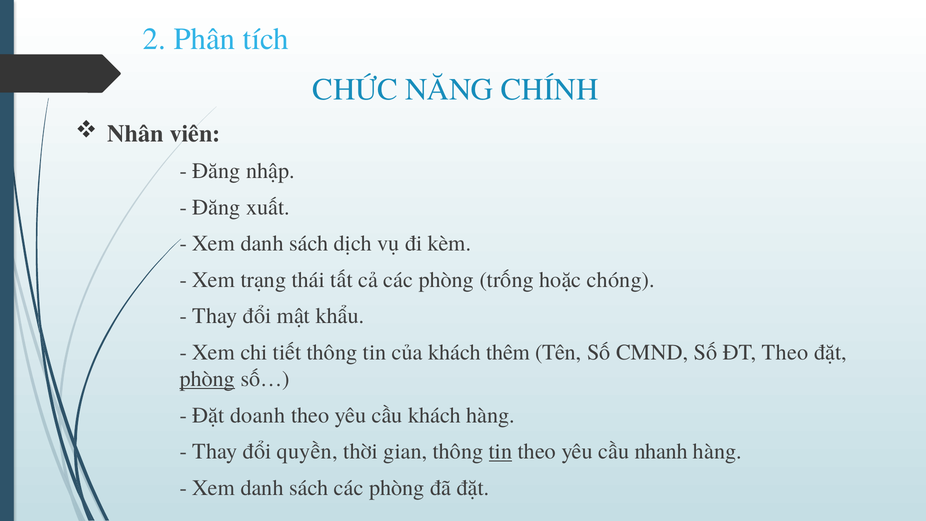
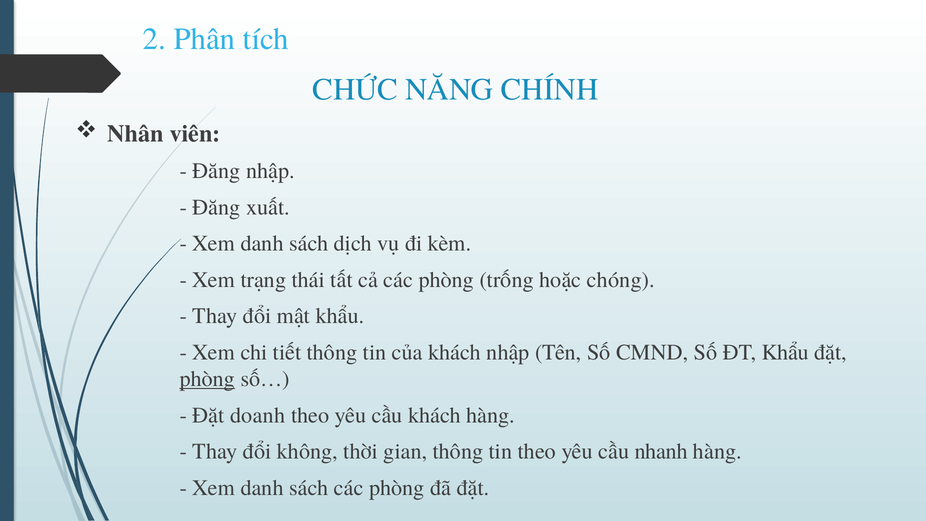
khách thêm: thêm -> nhập (508, 352)
ĐT Theo: Theo -> Khẩu (785, 352)
quyền: quyền -> không (307, 451)
tin underline: present -> none (501, 451)
